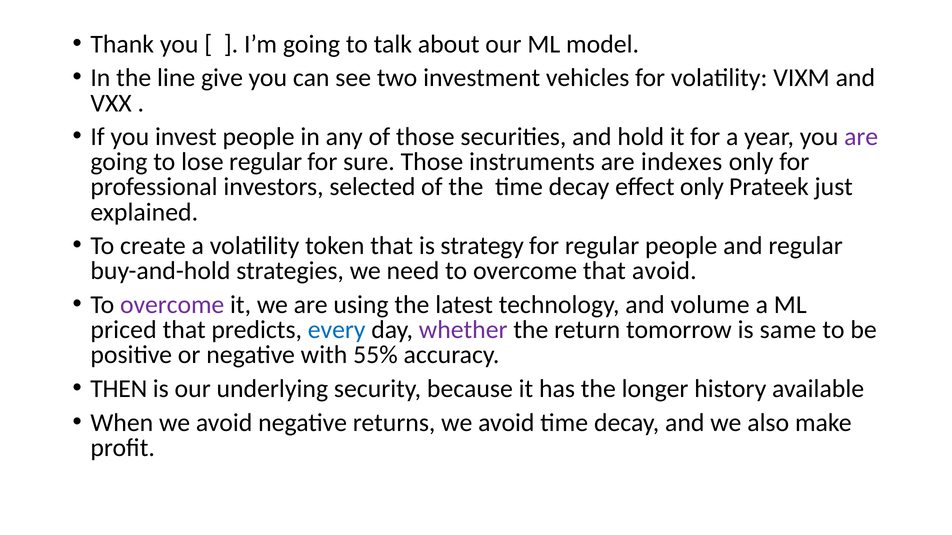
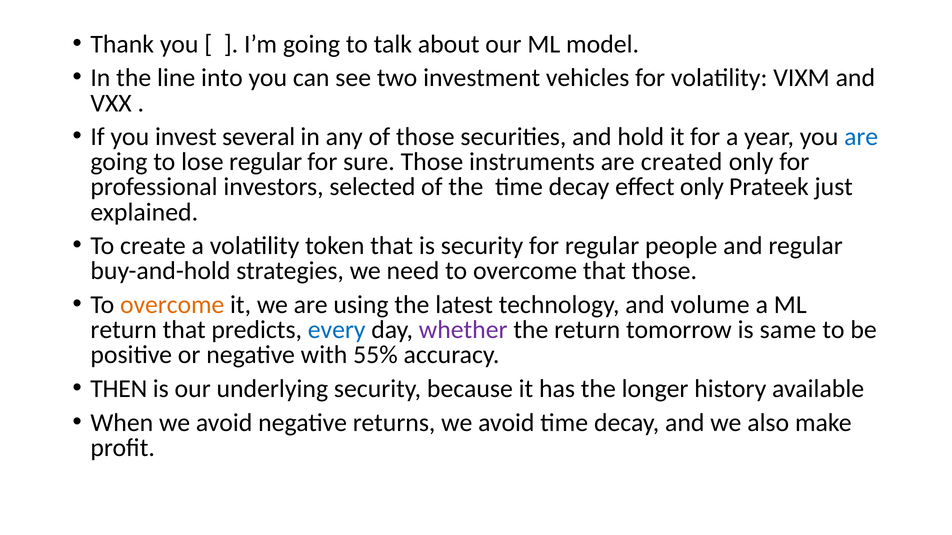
give: give -> into (222, 78)
invest people: people -> several (259, 137)
are colour: purple -> blue (861, 137)
indexes: indexes -> created (682, 162)
is strategy: strategy -> security (482, 246)
that avoid: avoid -> those (664, 271)
overcome colour: purple -> orange (172, 305)
priced: priced -> return (124, 330)
